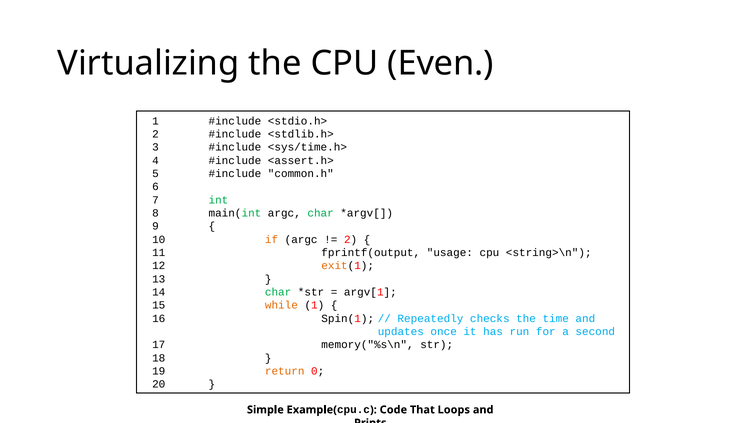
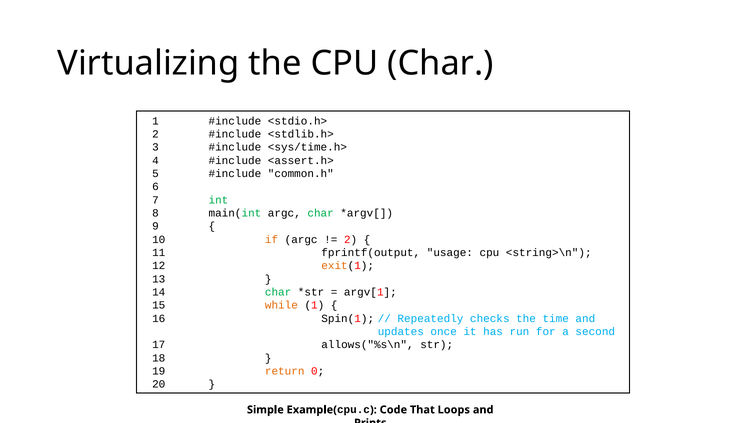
CPU Even: Even -> Char (440, 63)
memory("%s\n: memory("%s\n -> allows("%s\n (367, 345)
